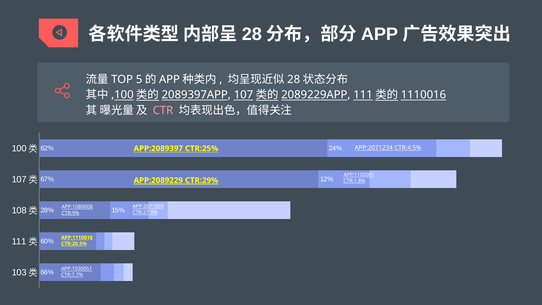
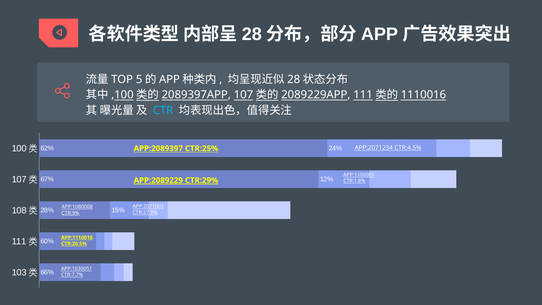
CTR colour: pink -> light blue (163, 110)
